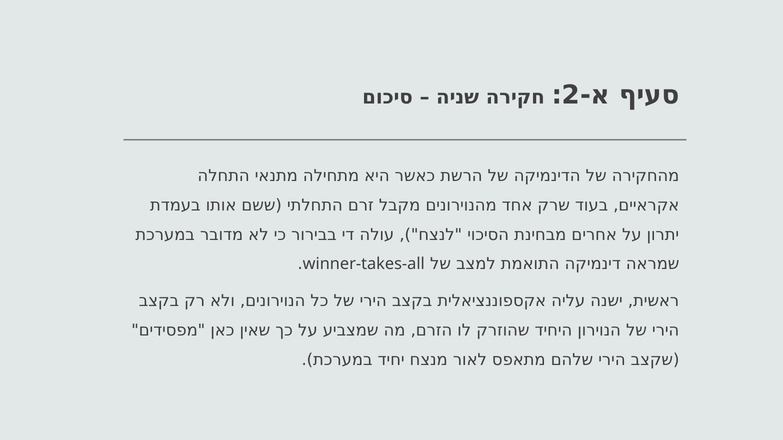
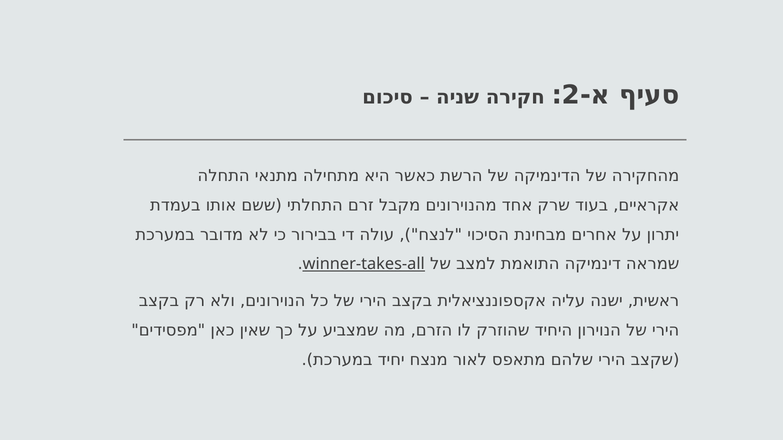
winner-takes-all underline: none -> present (364, 264)
